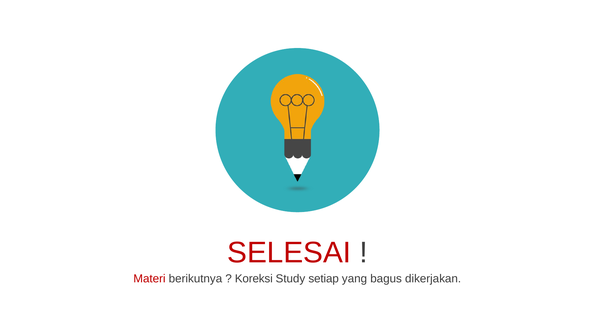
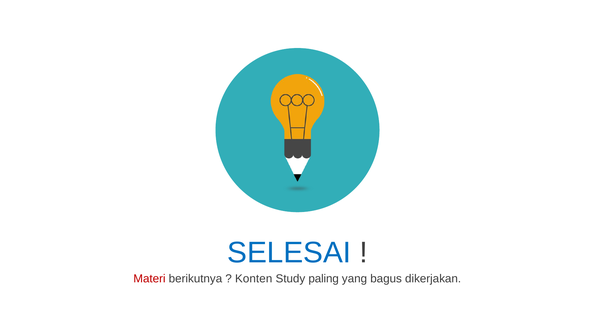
SELESAI colour: red -> blue (289, 253)
Koreksi: Koreksi -> Konten (254, 278)
setiap: setiap -> paling (324, 278)
